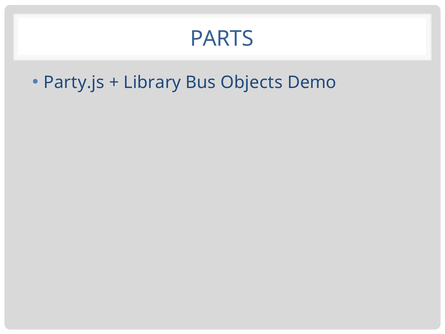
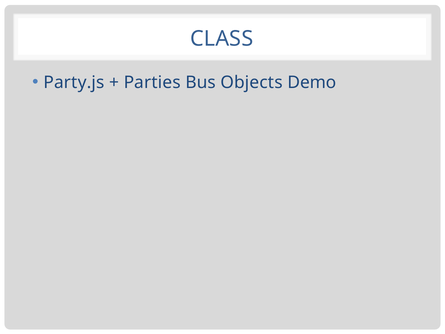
PARTS: PARTS -> CLASS (222, 39)
Library: Library -> Parties (152, 82)
